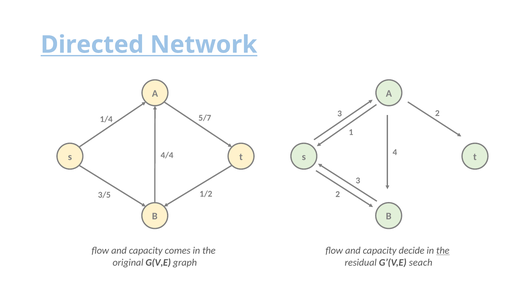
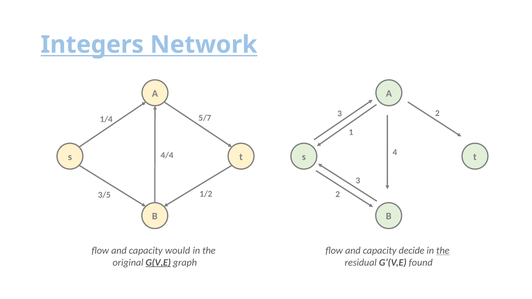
Directed: Directed -> Integers (92, 45)
comes: comes -> would (178, 251)
G(V,E underline: none -> present (158, 263)
seach: seach -> found (421, 263)
